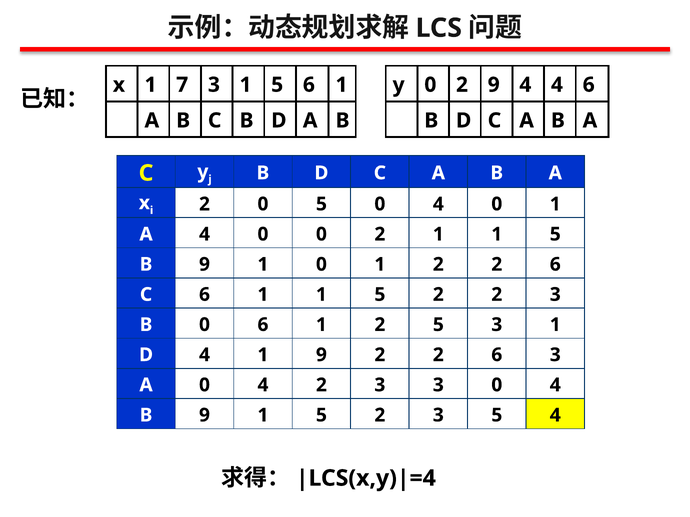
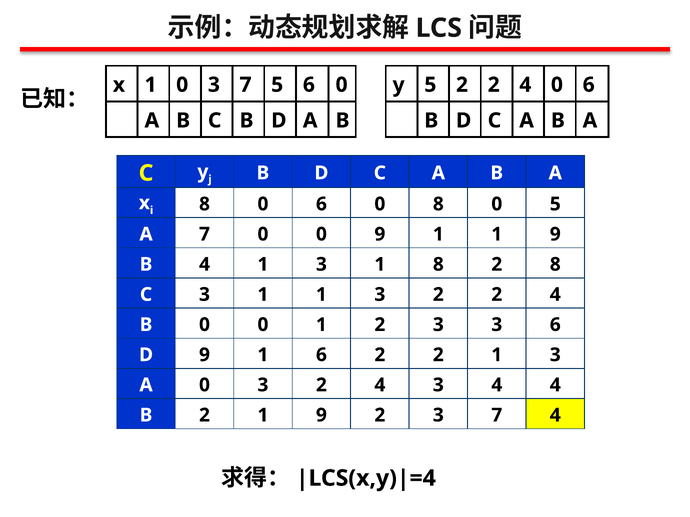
1 7: 7 -> 0 (182, 85)
1: 1 -> 7 (246, 85)
5 6 1: 1 -> 0 (342, 85)
y 0: 0 -> 5 (430, 85)
9: 9 -> 2 (494, 85)
4 4: 4 -> 0 (557, 85)
2: 2 -> 8 (204, 204)
5: 5 -> 6 (321, 204)
4: 4 -> 8 (438, 204)
1: 1 -> 5 (555, 204)
4: 4 -> 7 (204, 234)
0 0 2: 2 -> 9 (380, 234)
5: 5 -> 9 (555, 234)
9: 9 -> 4 (204, 265)
0: 0 -> 3 (321, 265)
2: 2 -> 8 (438, 265)
6: 6 -> 8 (555, 265)
6: 6 -> 3 (204, 295)
5: 5 -> 3 (380, 295)
3: 3 -> 4 (555, 295)
6: 6 -> 0 (263, 325)
1 2 5: 5 -> 3 (438, 325)
1: 1 -> 6 (555, 325)
4: 4 -> 9 (204, 355)
1 9: 9 -> 6 (321, 355)
6: 6 -> 1 (497, 355)
4: 4 -> 3 (263, 385)
3: 3 -> 4 (380, 385)
3 0: 0 -> 4 (497, 385)
9: 9 -> 2 (204, 416)
5: 5 -> 9 (321, 416)
2 3 5: 5 -> 7 (497, 416)
